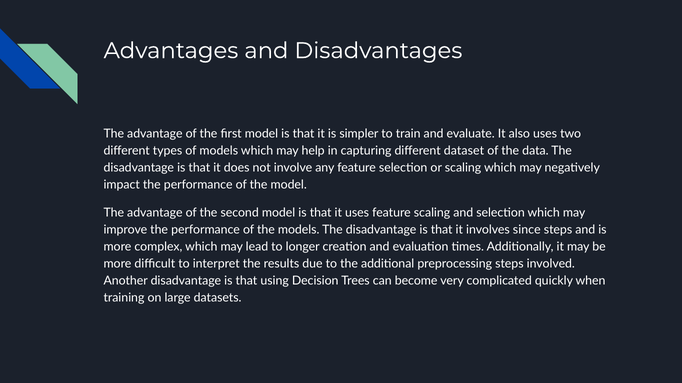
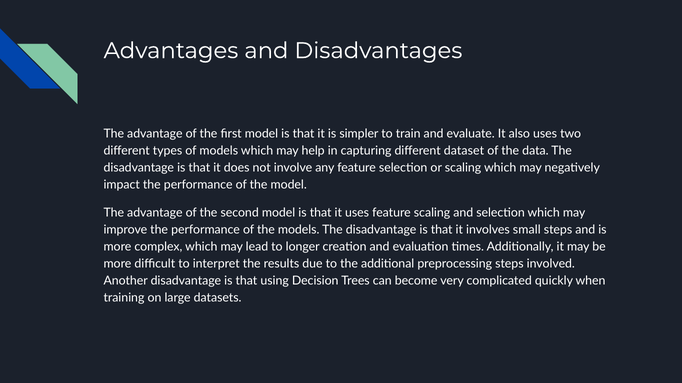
since: since -> small (527, 230)
